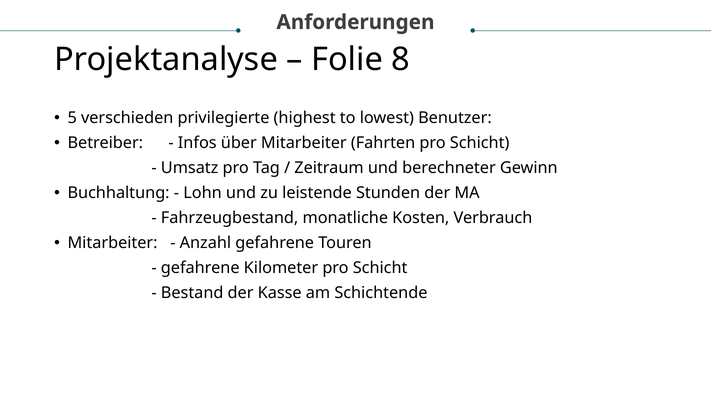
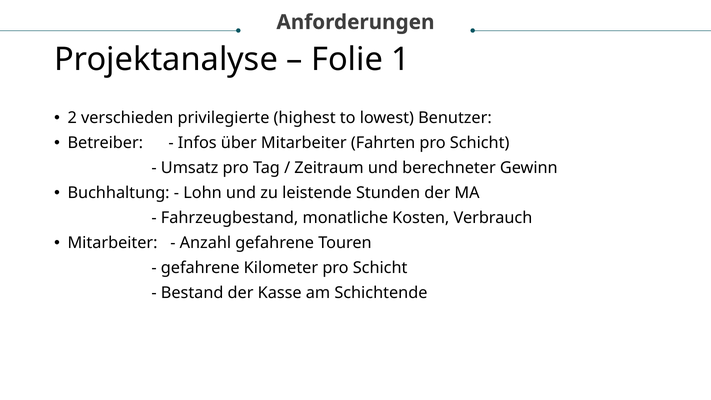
8: 8 -> 1 (401, 60)
5: 5 -> 2 (72, 118)
